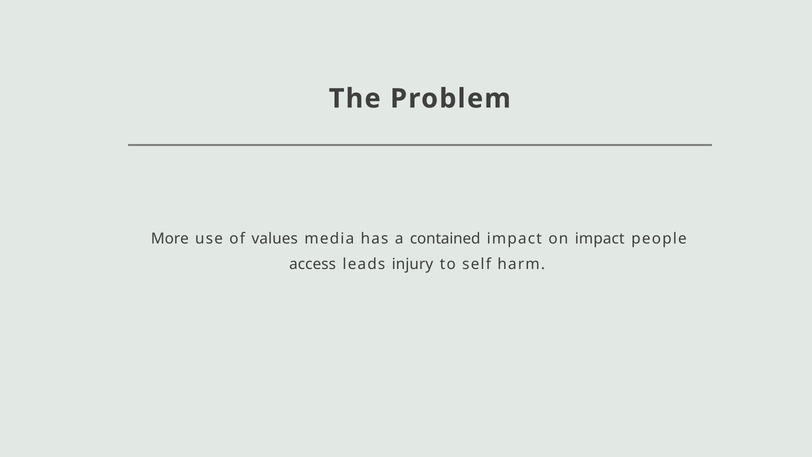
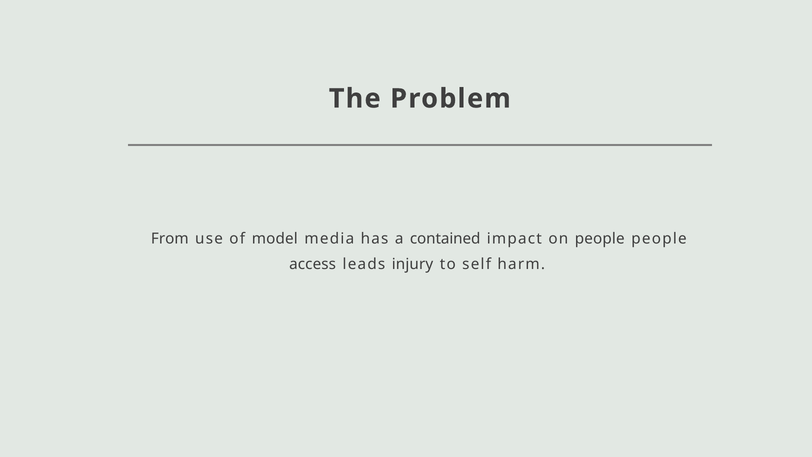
More: More -> From (170, 238)
values: values -> model (275, 238)
on impact: impact -> people (600, 238)
